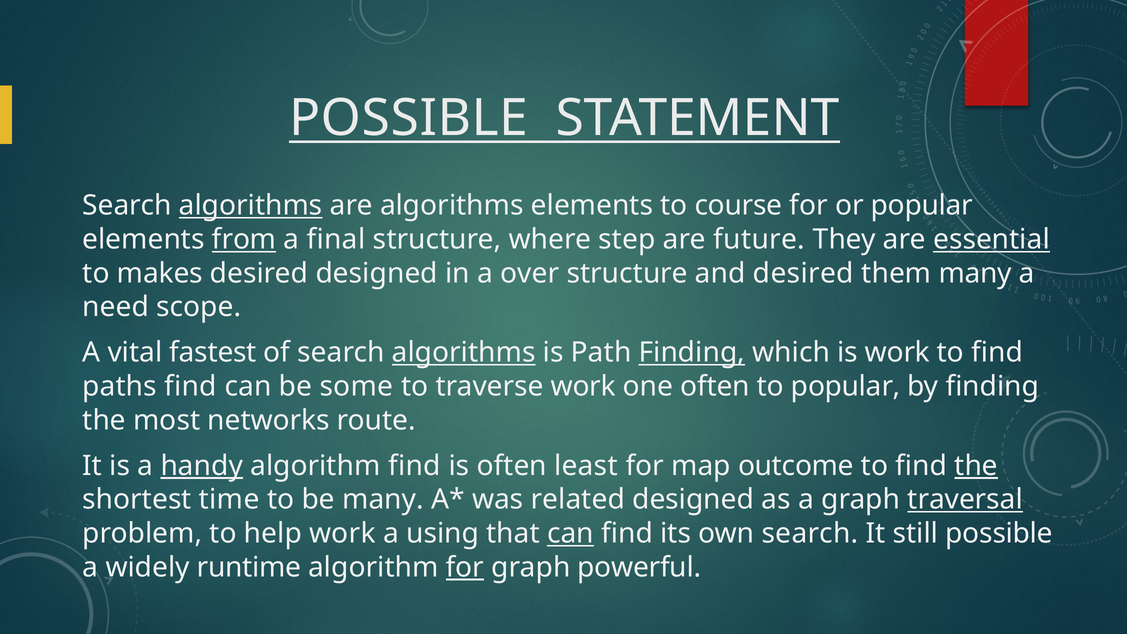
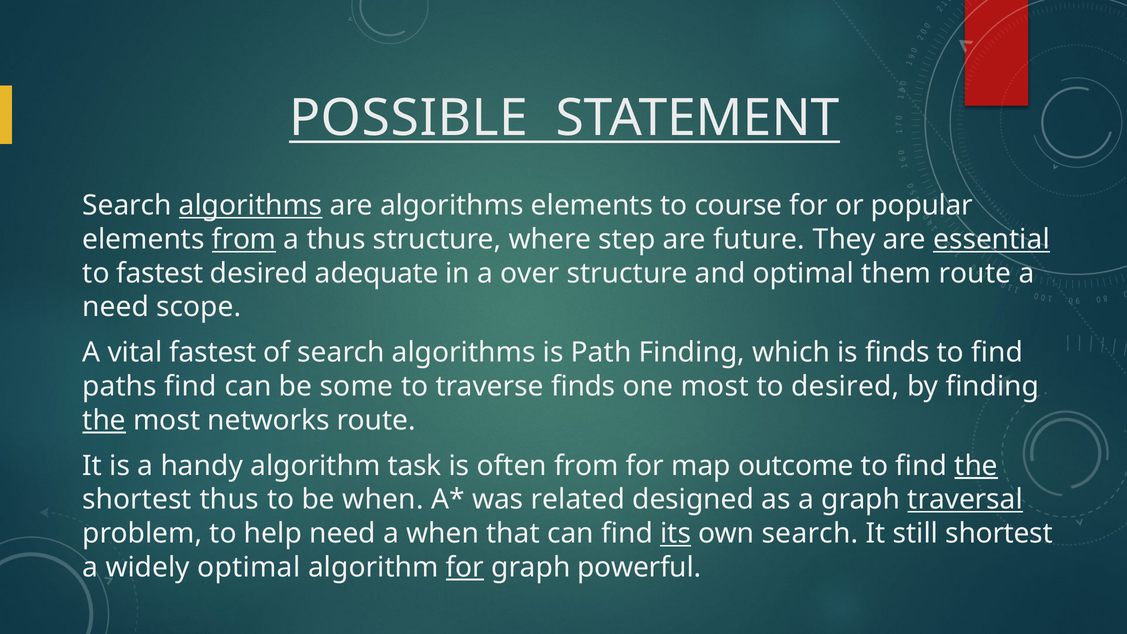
a final: final -> thus (336, 239)
to makes: makes -> fastest (160, 273)
desired designed: designed -> adequate (377, 273)
and desired: desired -> optimal (803, 273)
them many: many -> route (975, 273)
algorithms underline: present -> none (464, 353)
Finding underline: present -> none (692, 353)
is work: work -> finds (897, 353)
traverse work: work -> finds (583, 386)
one often: often -> most (715, 386)
to popular: popular -> desired (845, 386)
the underline: none -> present (104, 420)
handy underline: present -> none (202, 466)
algorithm find: find -> task (415, 466)
often least: least -> from (586, 466)
shortest time: time -> thus (229, 500)
be many: many -> when (383, 500)
help work: work -> need (342, 533)
a using: using -> when (443, 533)
can underline: present -> none (570, 533)
its underline: none -> present (676, 533)
still possible: possible -> shortest (999, 533)
widely runtime: runtime -> optimal (249, 567)
